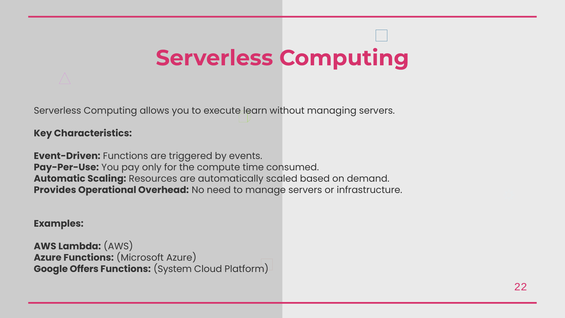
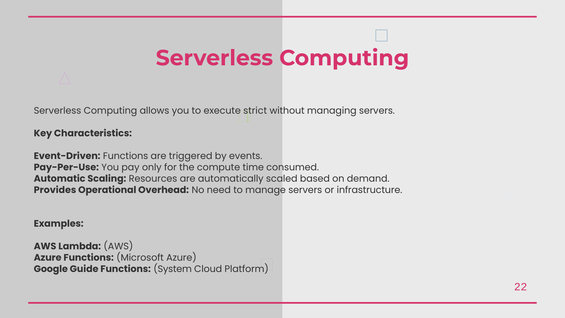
learn: learn -> strict (255, 111)
Offers: Offers -> Guide (84, 269)
